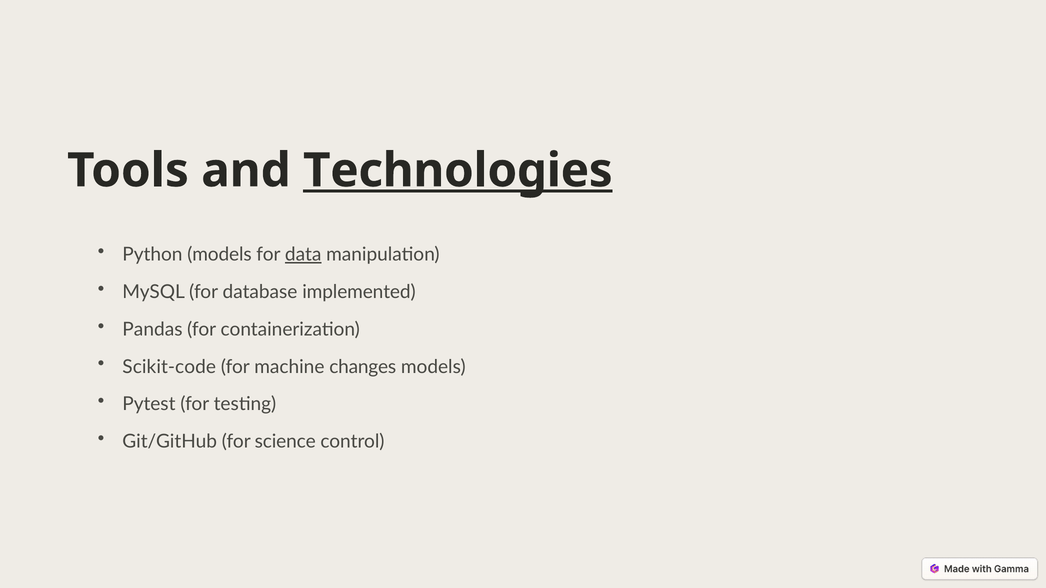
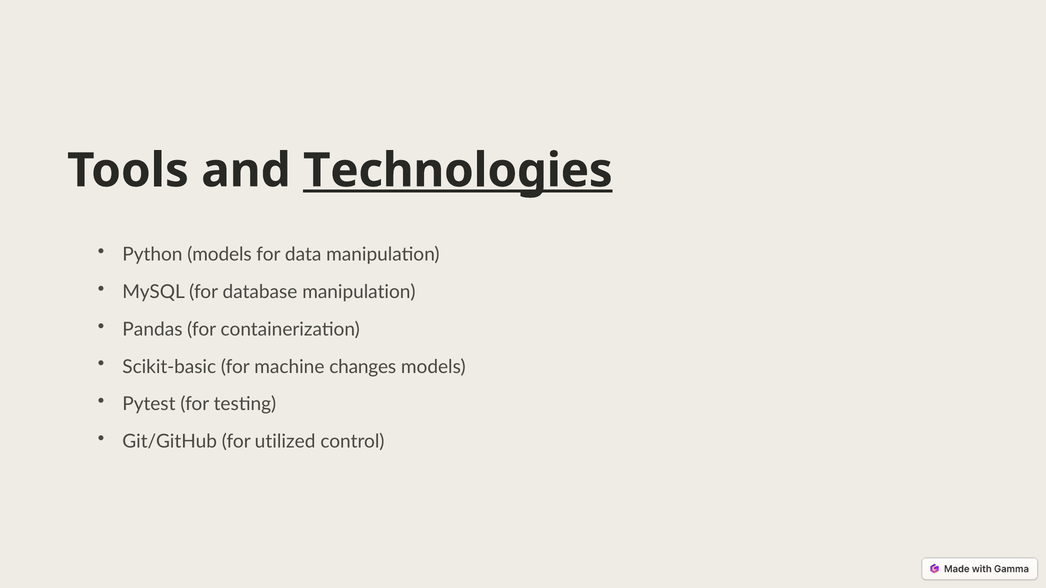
data underline: present -> none (303, 255)
database implemented: implemented -> manipulation (359, 292)
Scikit-code: Scikit-code -> Scikit-basic (169, 367)
science: science -> utilized (285, 442)
